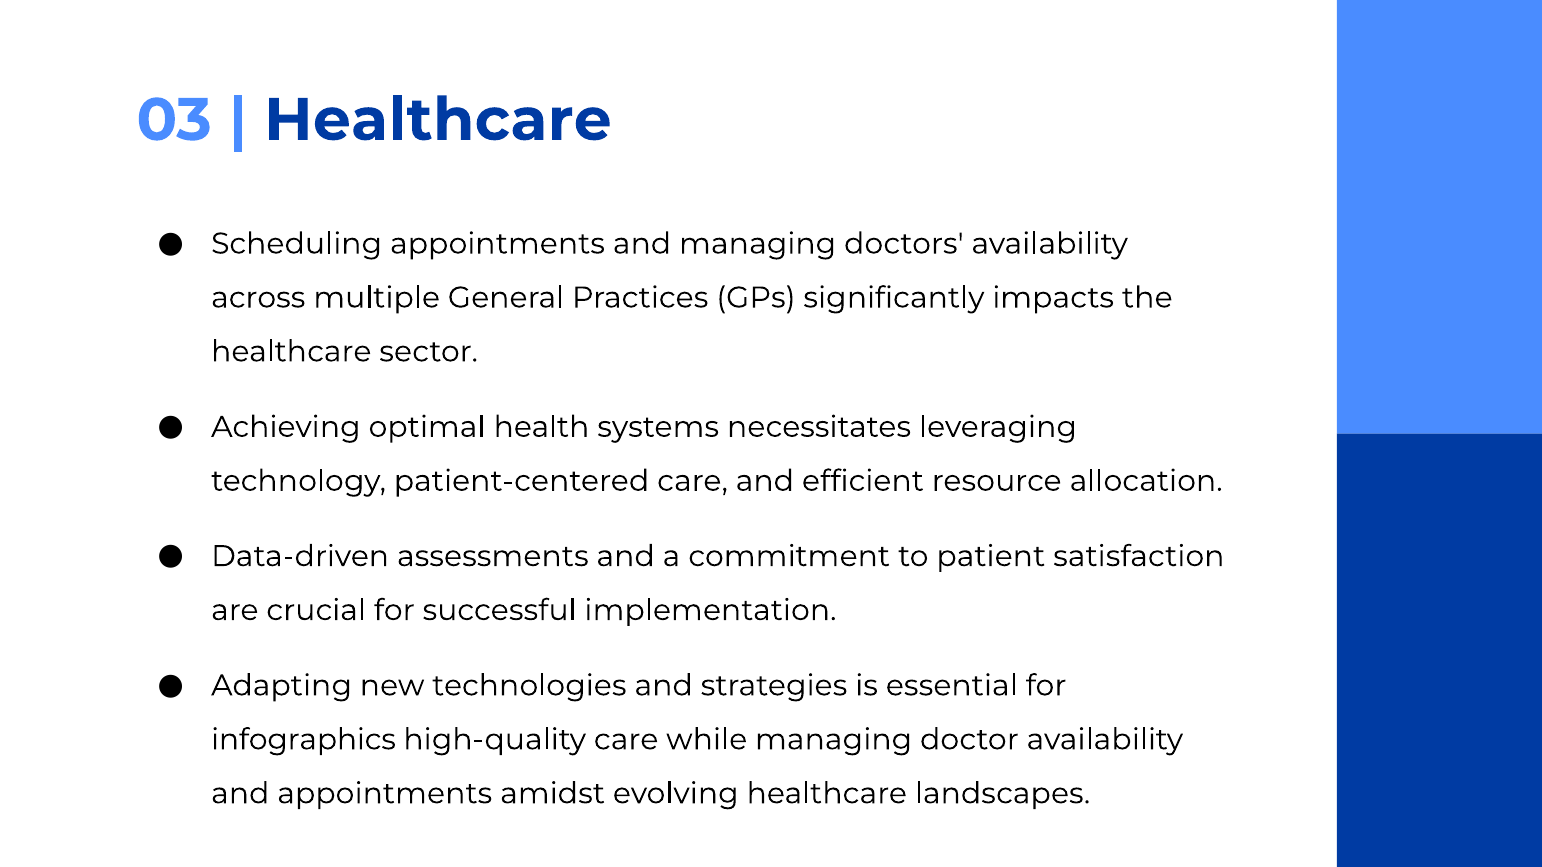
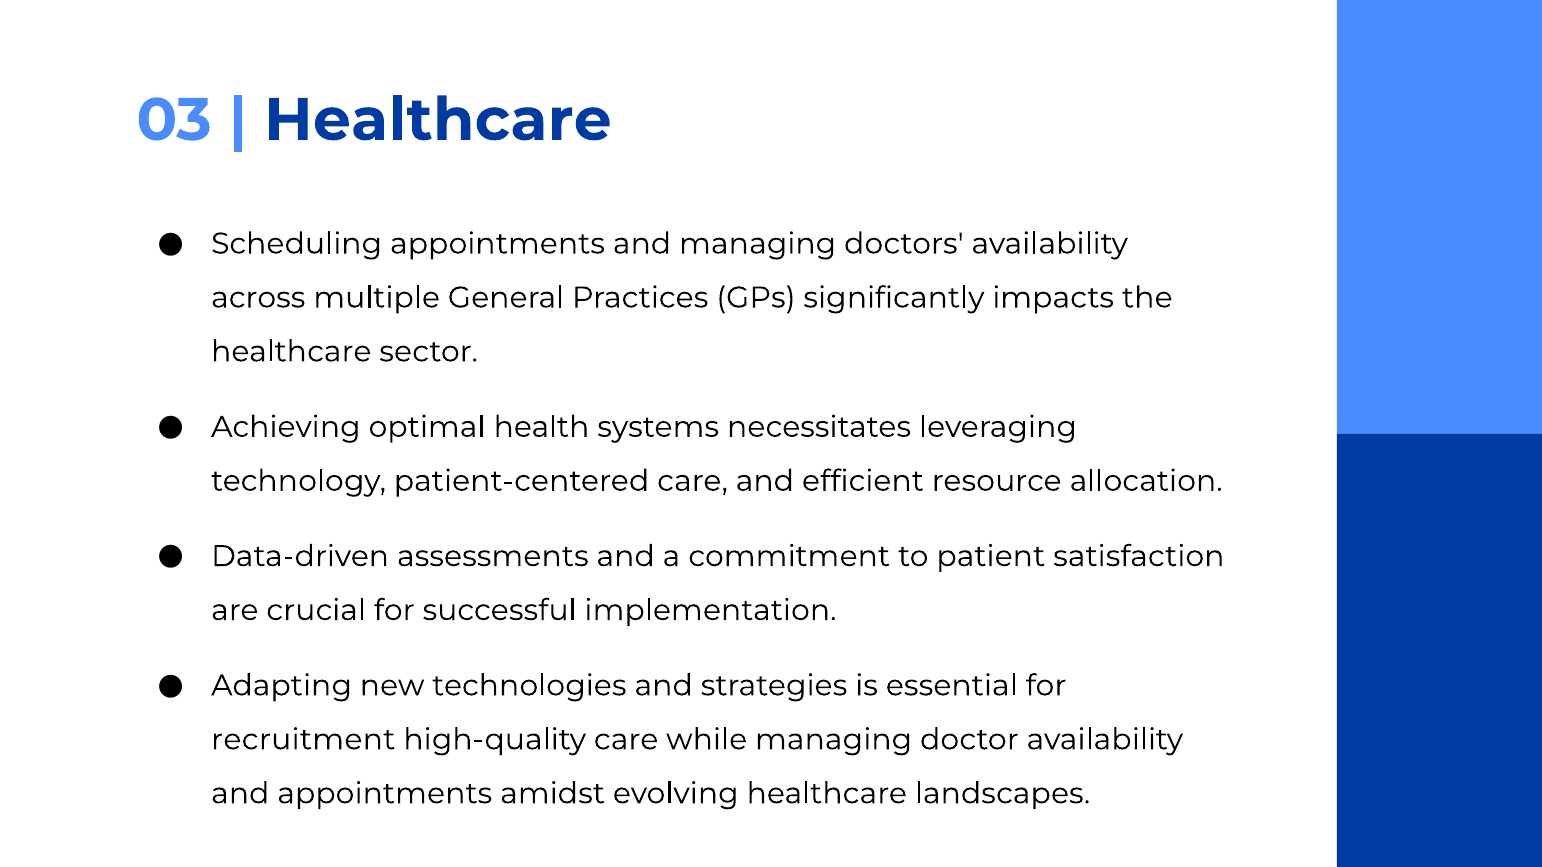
infographics: infographics -> recruitment (303, 740)
